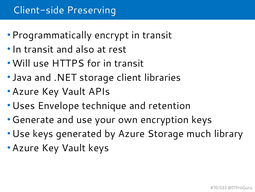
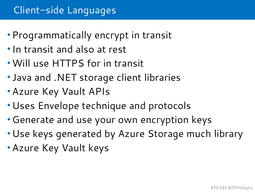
Preserving: Preserving -> Languages (92, 10)
retention: retention -> protocols (170, 105)
